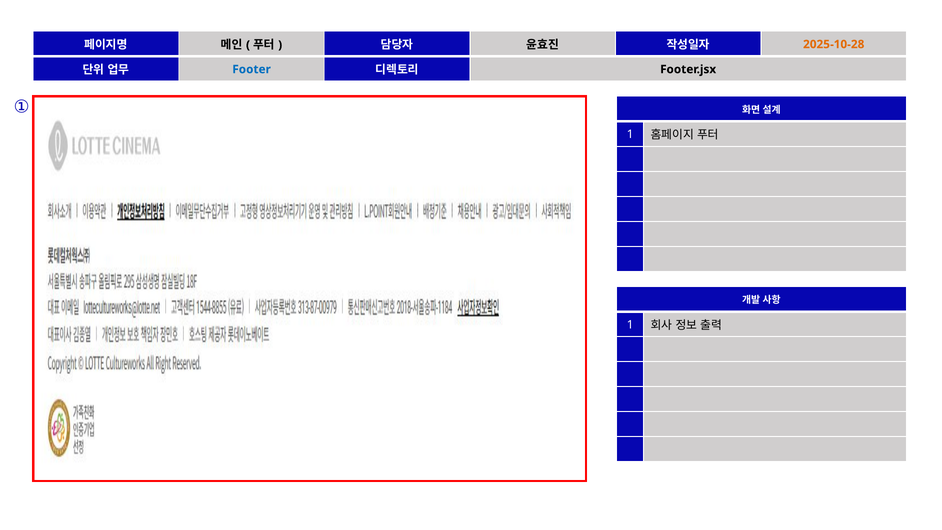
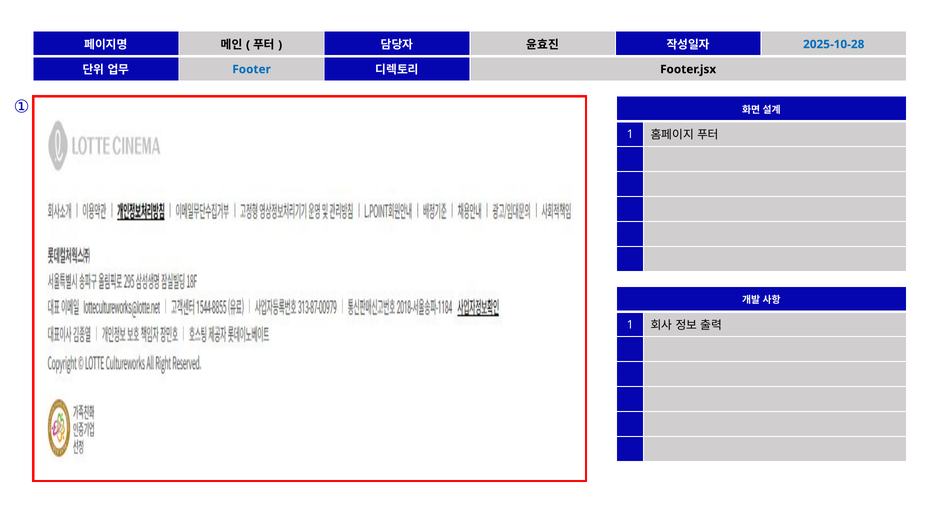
2025-10-28 colour: orange -> blue (834, 44)
